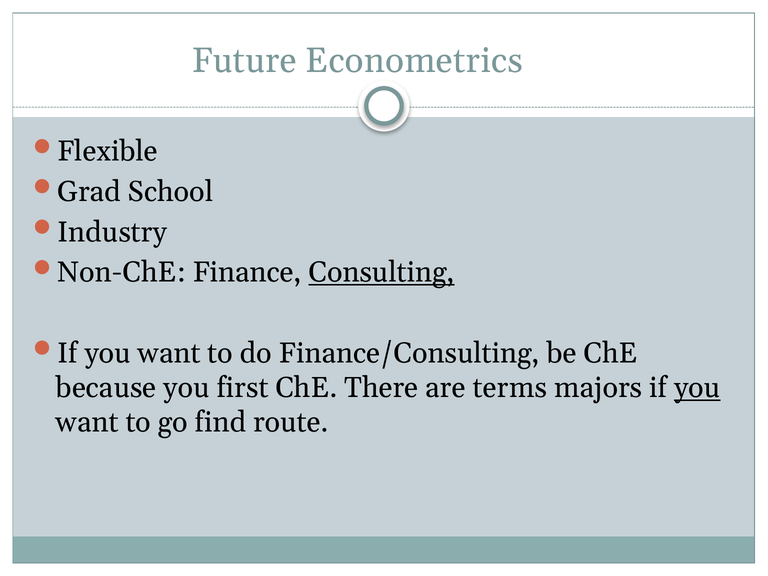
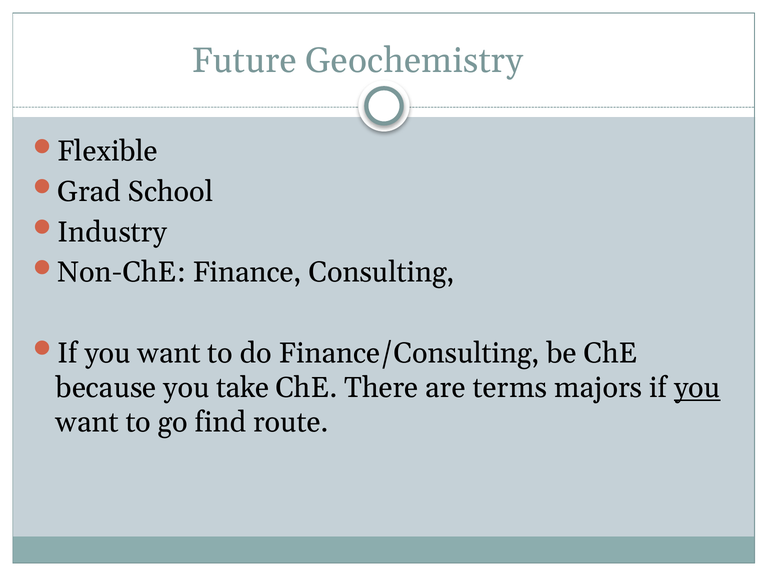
Econometrics: Econometrics -> Geochemistry (414, 60)
Consulting underline: present -> none (382, 272)
first: first -> take (243, 388)
